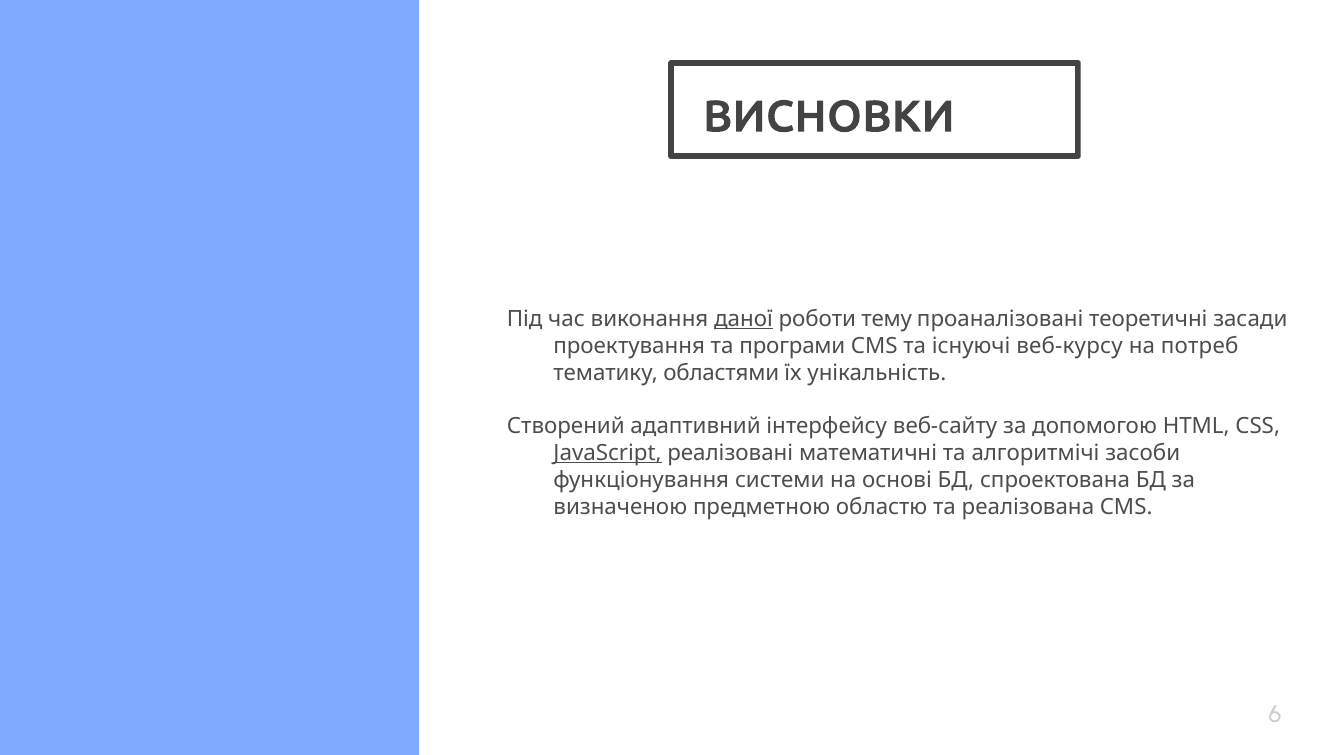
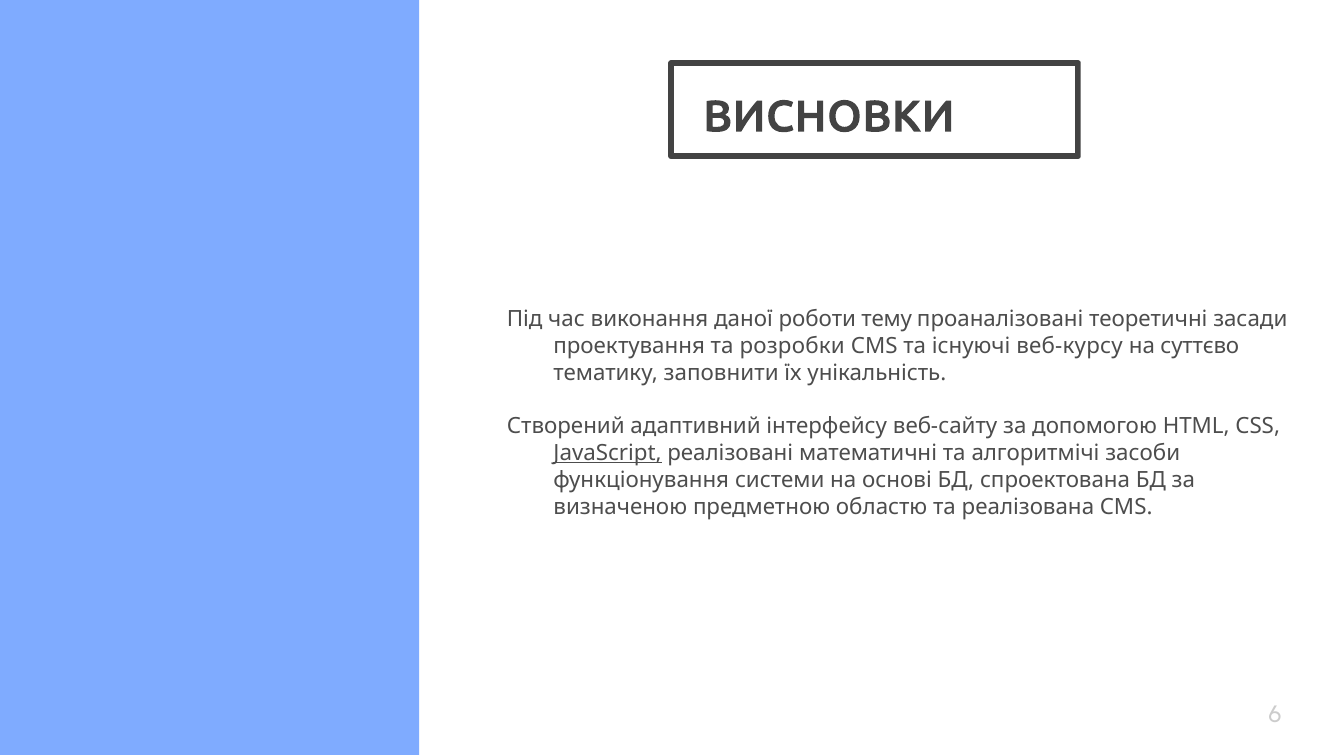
даної underline: present -> none (743, 319)
програми: програми -> розробки (792, 346)
потреб: потреб -> суттєво (1200, 346)
областями: областями -> заповнити (721, 373)
